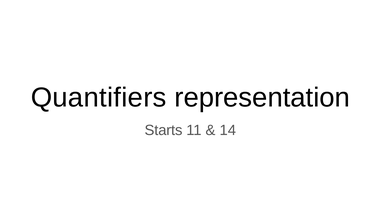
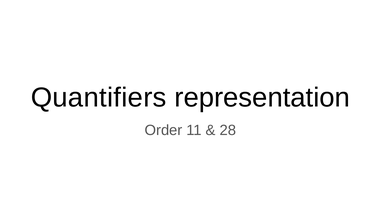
Starts: Starts -> Order (164, 130)
14: 14 -> 28 (228, 130)
